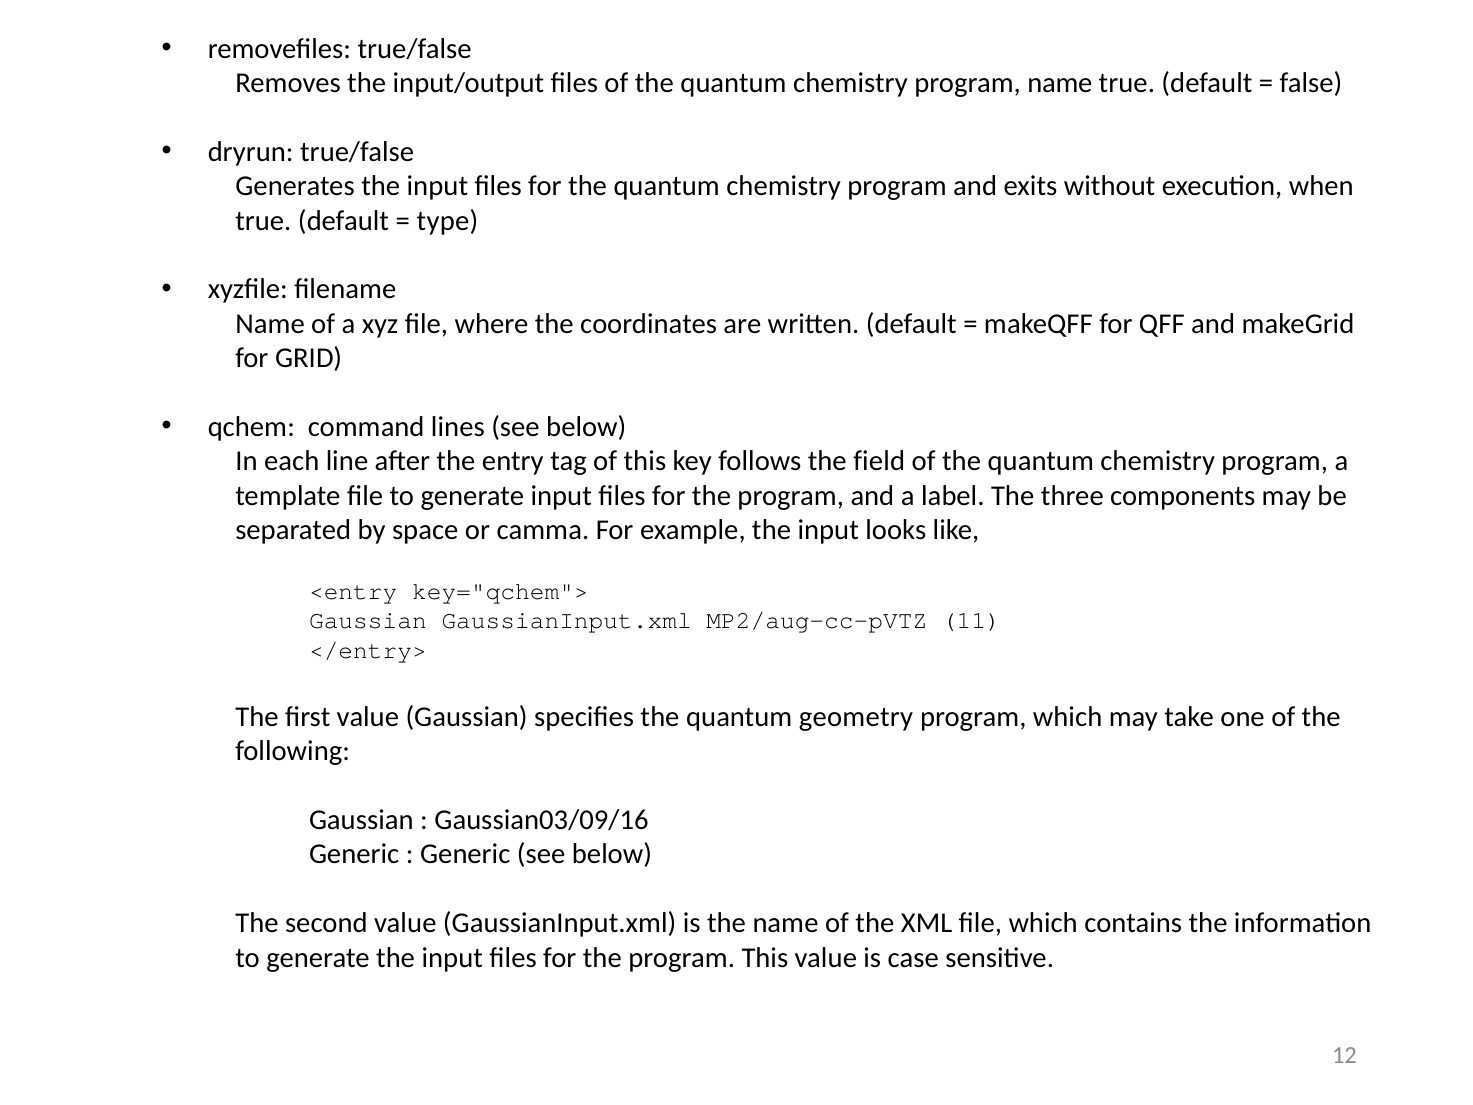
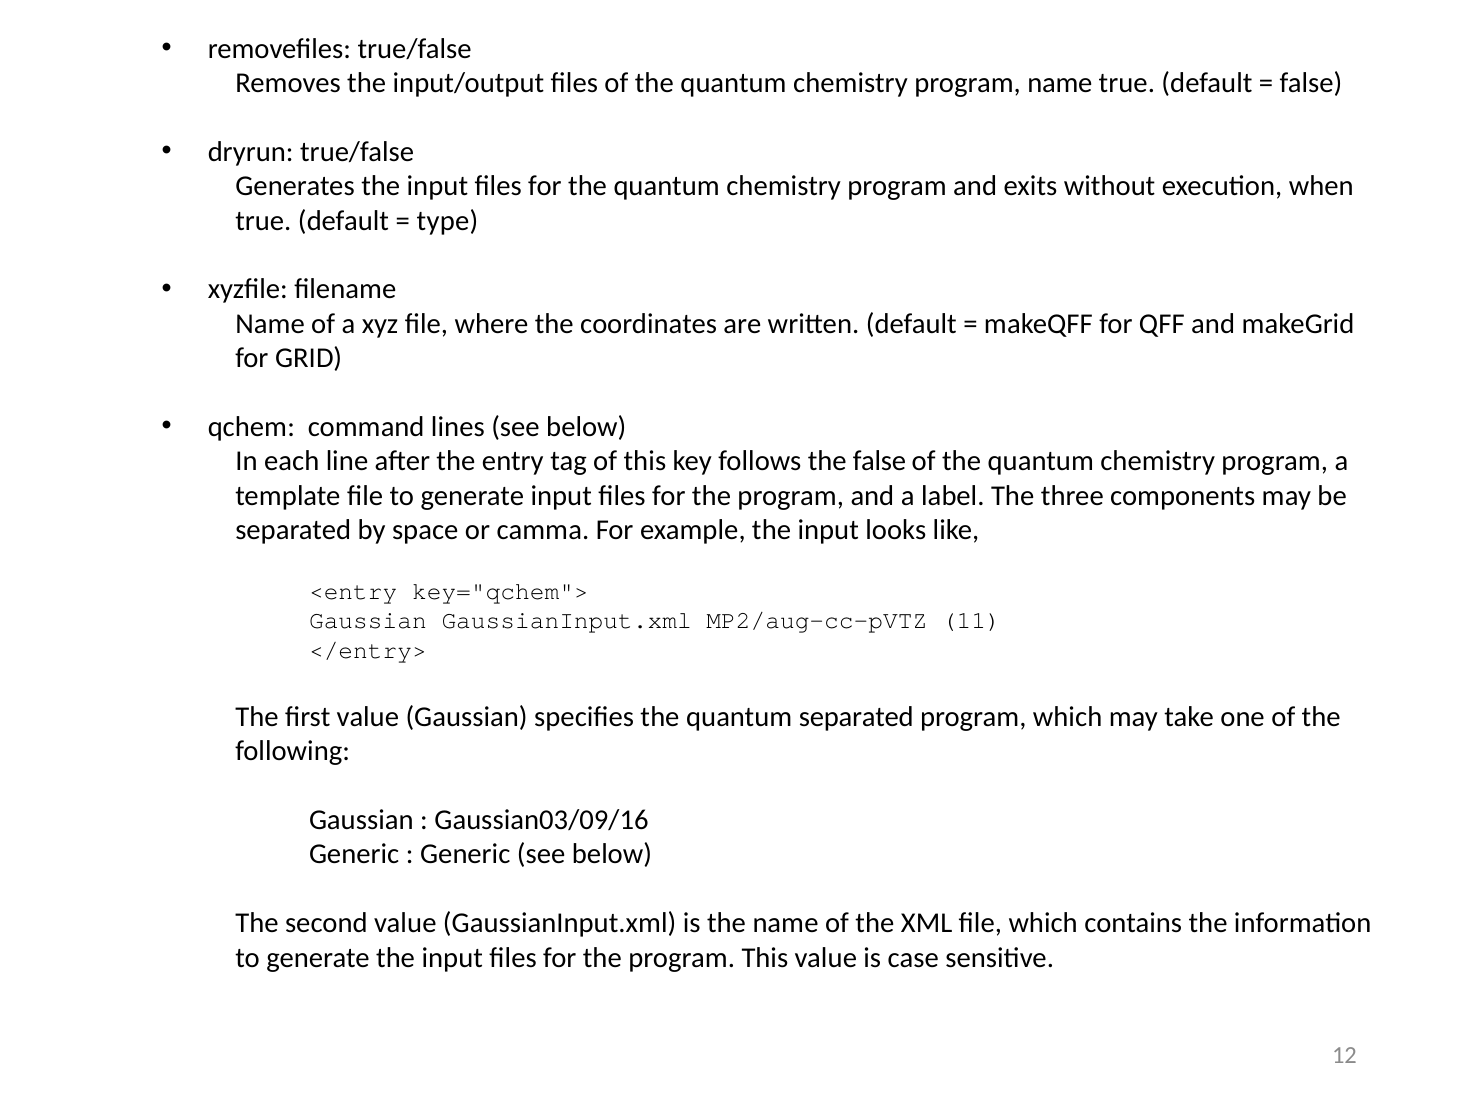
the field: field -> false (879, 461)
quantum geometry: geometry -> separated (856, 717)
